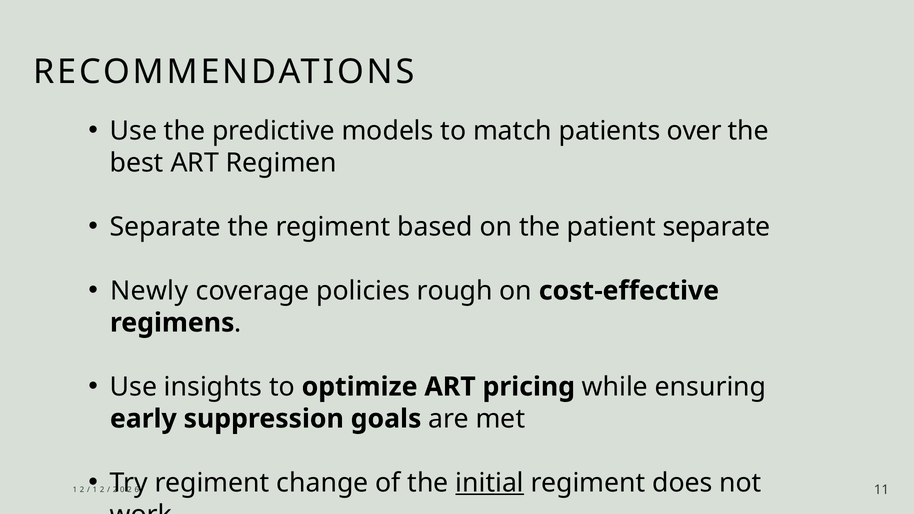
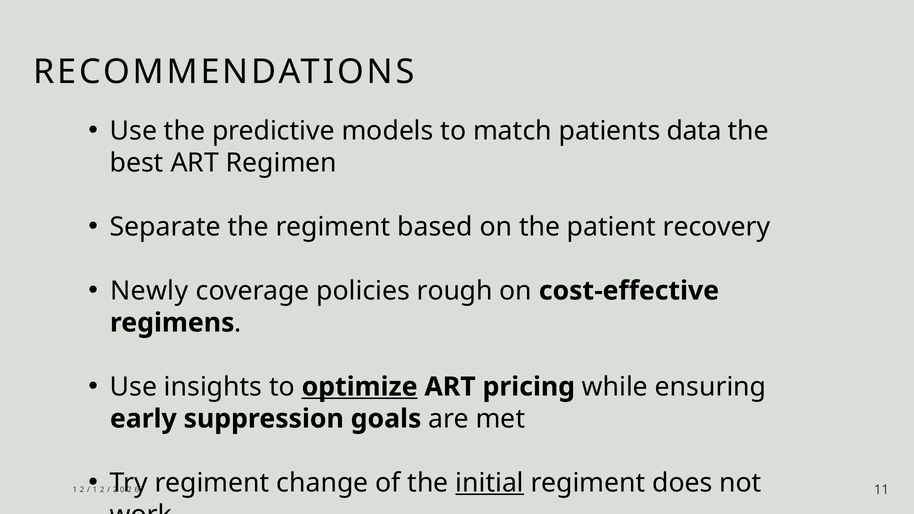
over: over -> data (694, 131)
patient separate: separate -> recovery (716, 227)
optimize underline: none -> present (360, 387)
